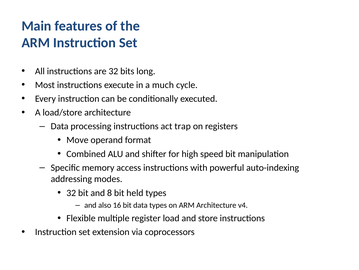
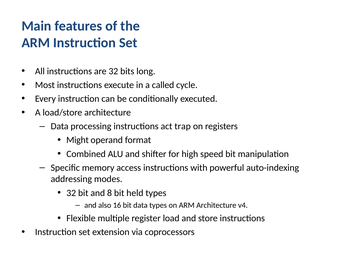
much: much -> called (163, 85)
Move: Move -> Might (78, 140)
